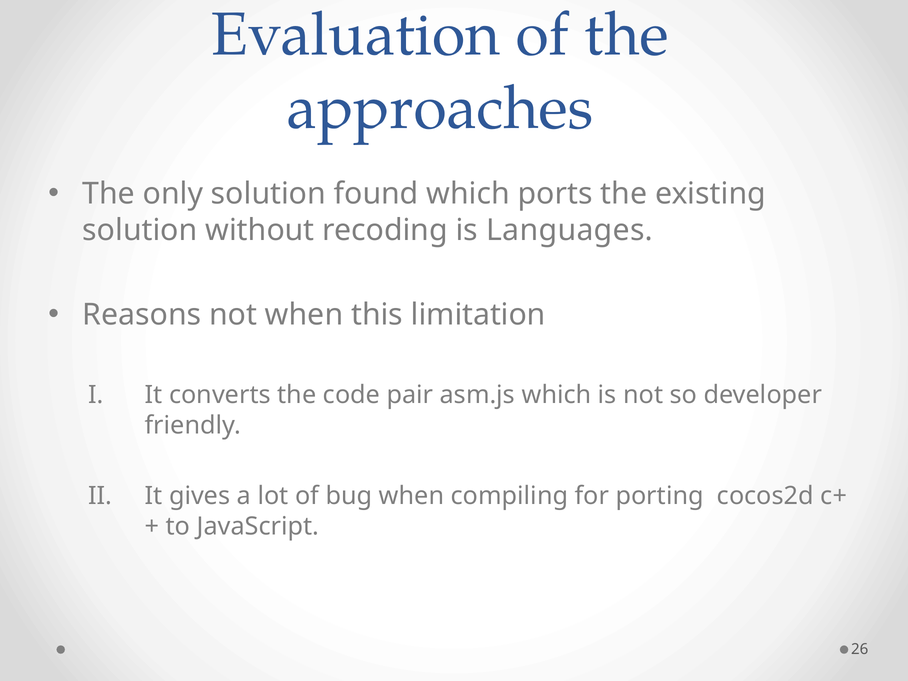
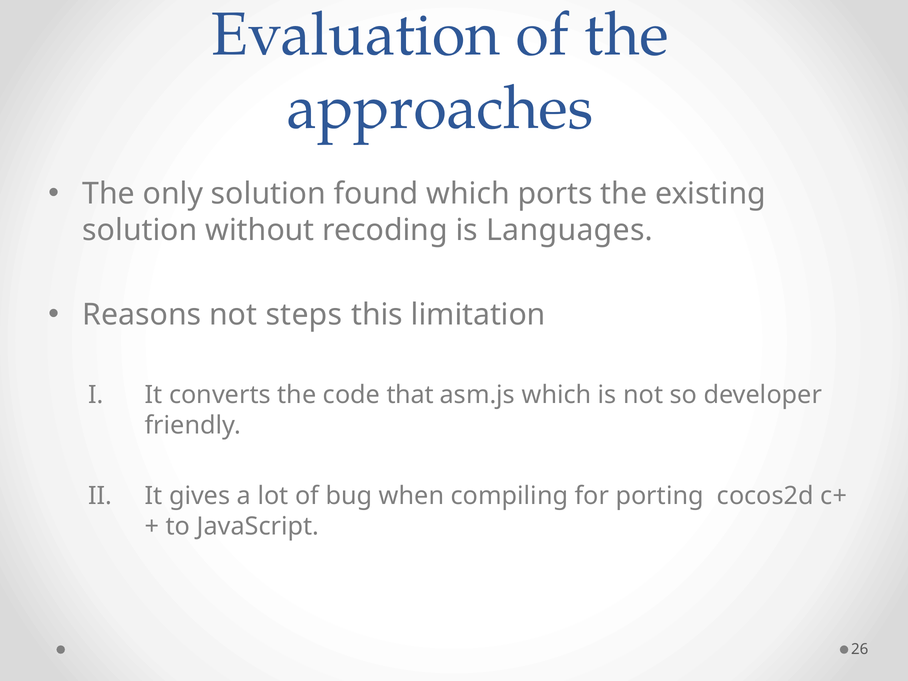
not when: when -> steps (304, 315)
pair: pair -> that (410, 395)
